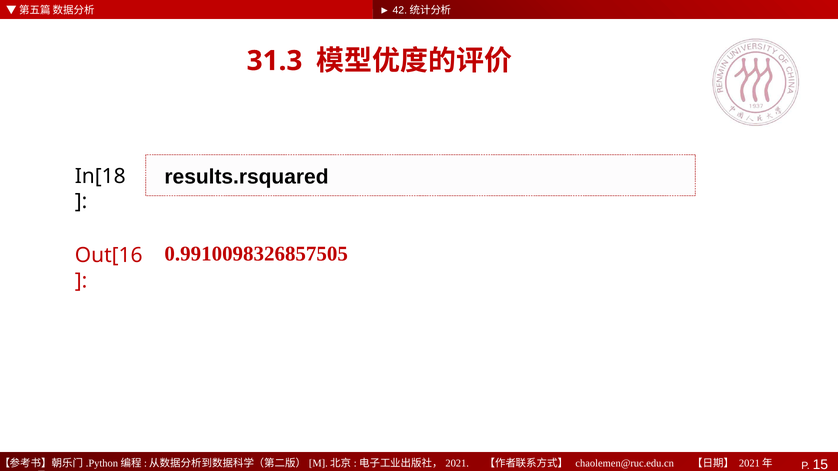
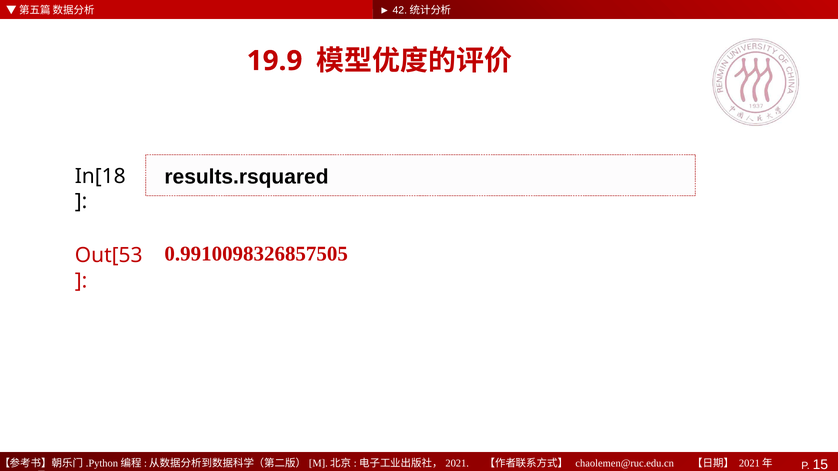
31.3: 31.3 -> 19.9 (275, 61)
Out[16: Out[16 -> Out[53 (109, 256)
